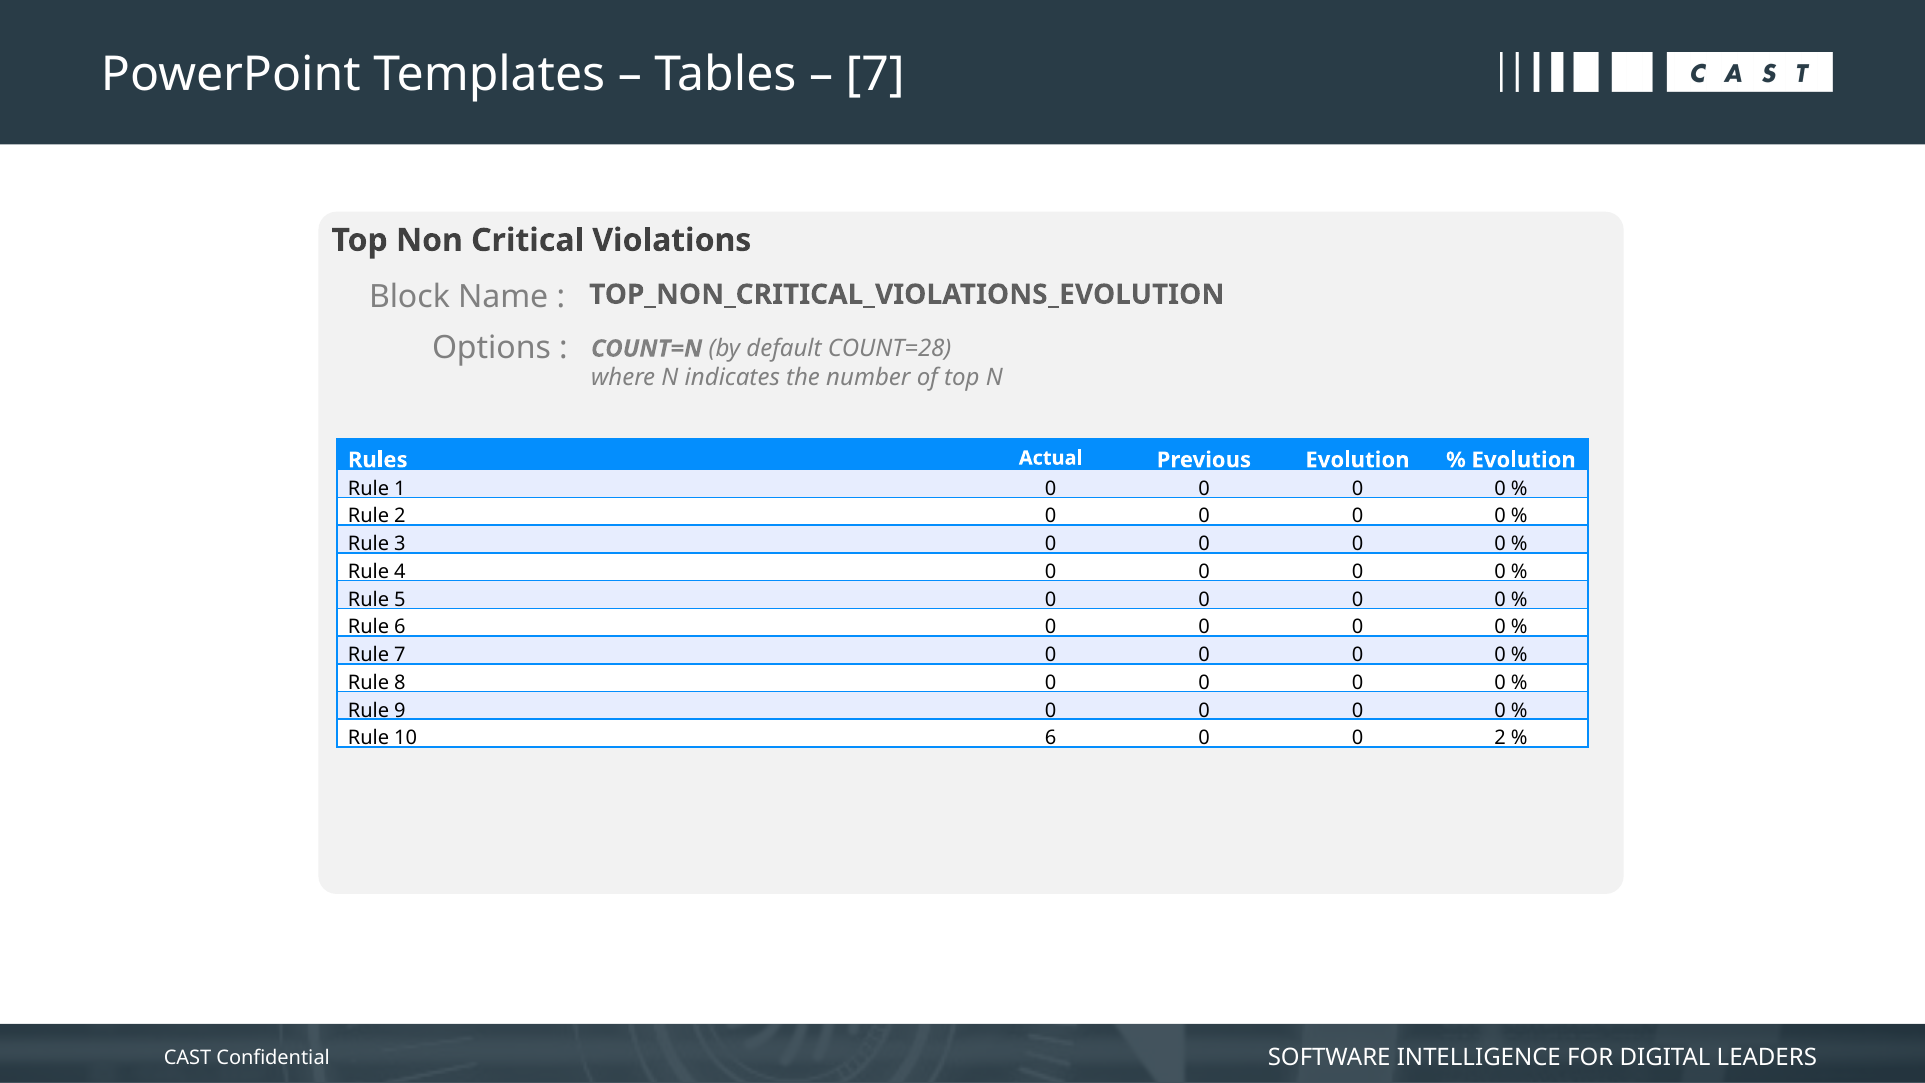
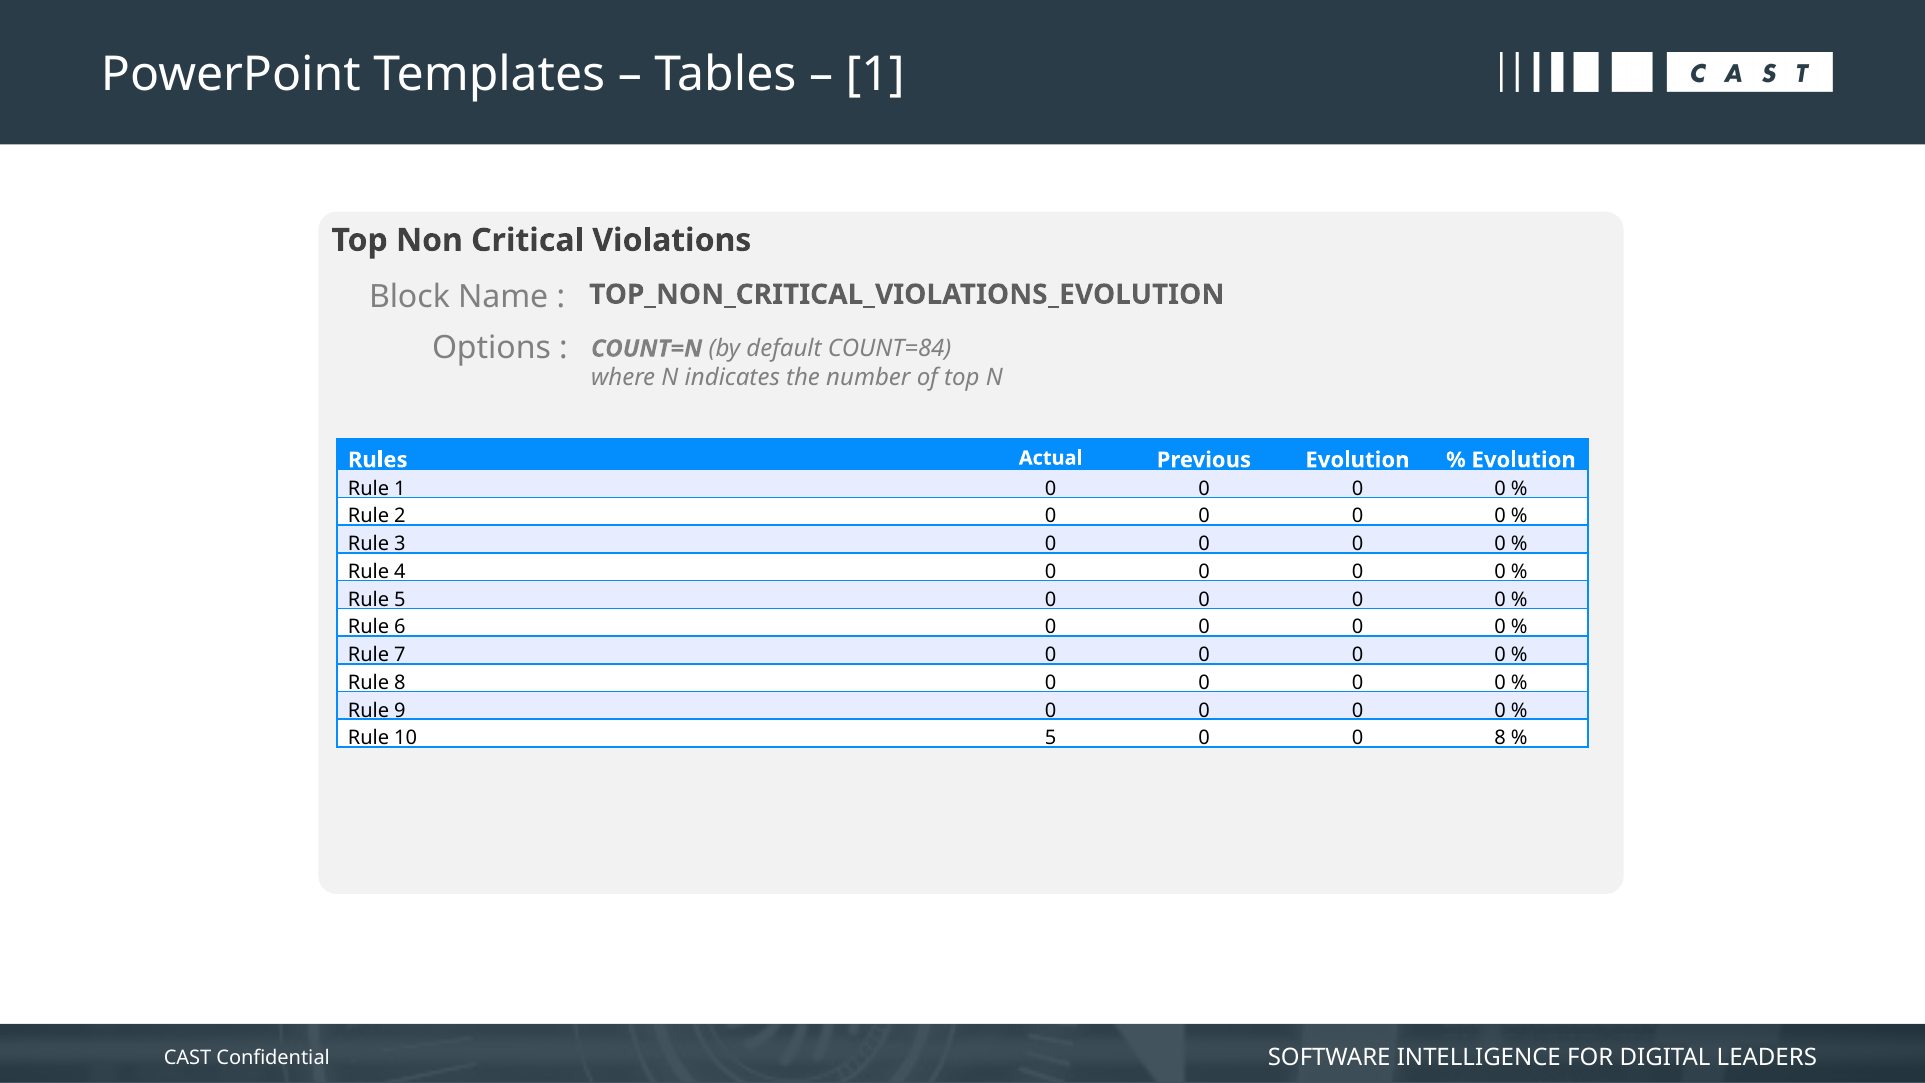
7: 7 -> 1 (875, 75)
COUNT=28: COUNT=28 -> COUNT=84 (890, 349)
10 6: 6 -> 5 (1051, 738)
0 2: 2 -> 8 (1500, 738)
